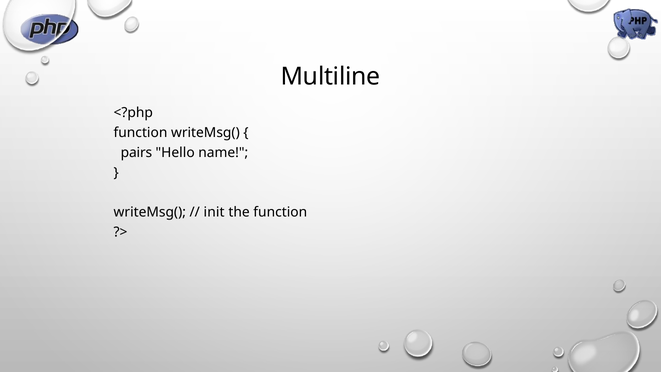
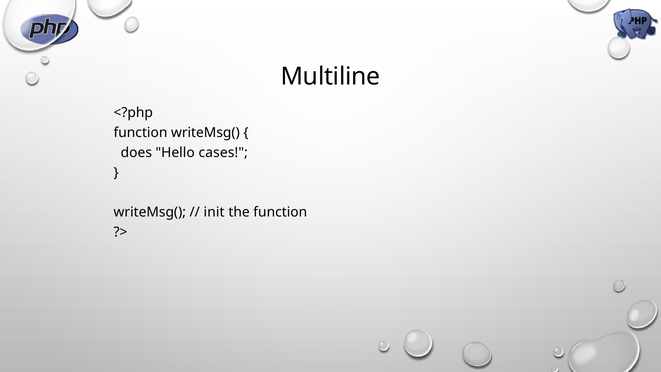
pairs: pairs -> does (136, 153)
name: name -> cases (223, 153)
